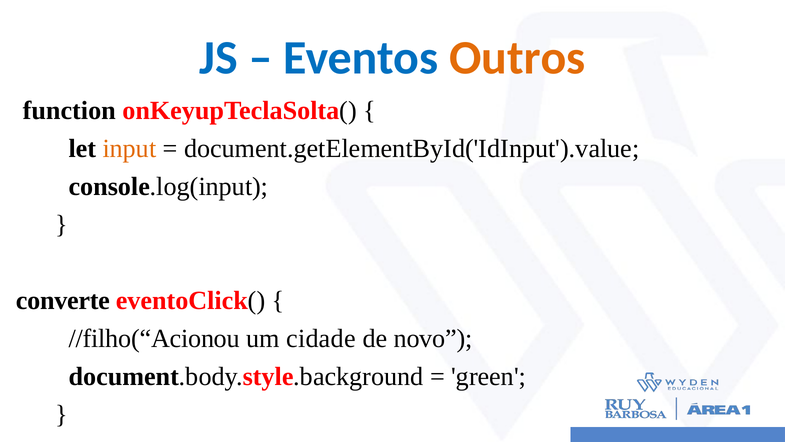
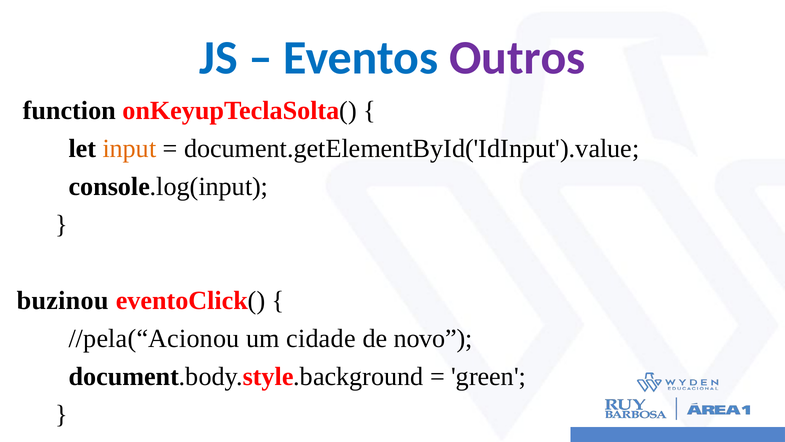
Outros colour: orange -> purple (517, 58)
converte: converte -> buzinou (63, 300)
//filho(“Acionou: //filho(“Acionou -> //pela(“Acionou (154, 338)
